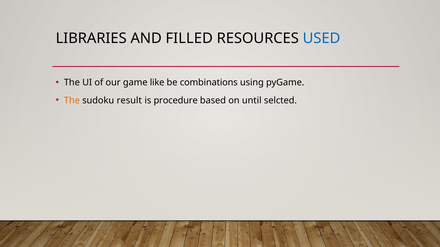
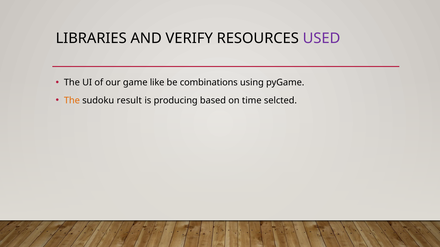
FILLED: FILLED -> VERIFY (189, 39)
USED colour: blue -> purple (321, 39)
procedure: procedure -> producing (176, 101)
until: until -> time (252, 101)
